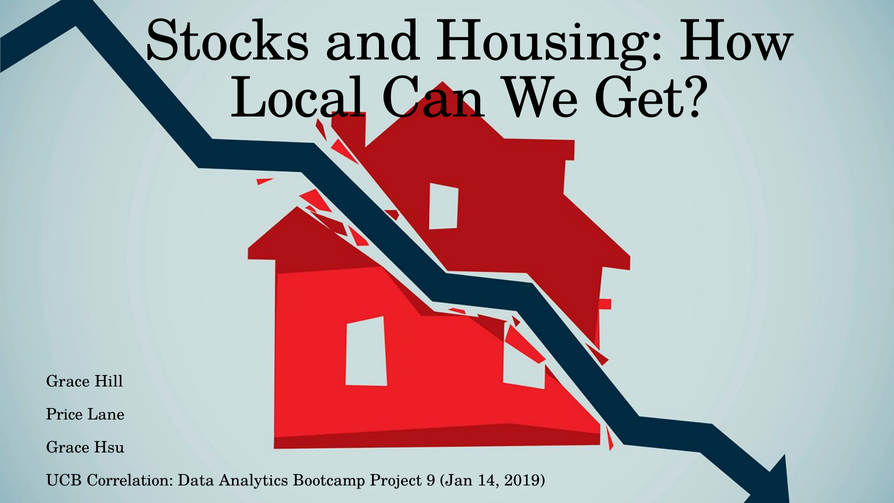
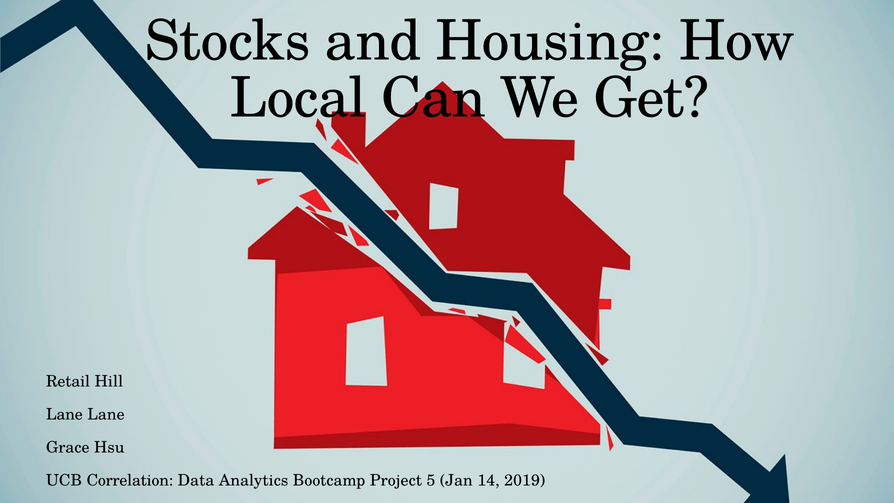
Grace: Grace -> Retail (68, 381)
Price: Price -> Lane (64, 414)
9: 9 -> 5 (431, 480)
